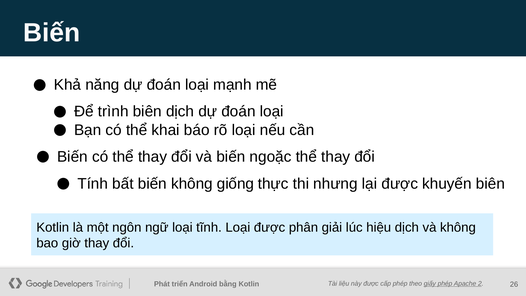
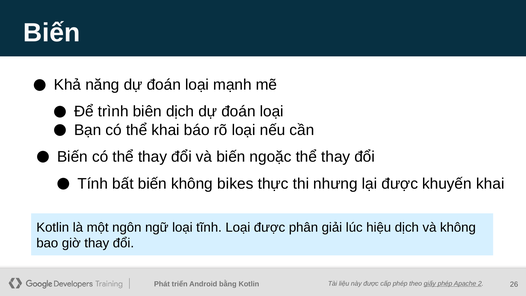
giống: giống -> bikes (235, 184)
khuyến biên: biên -> khai (490, 184)
